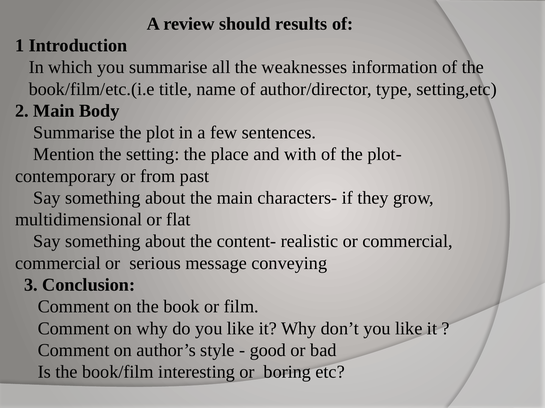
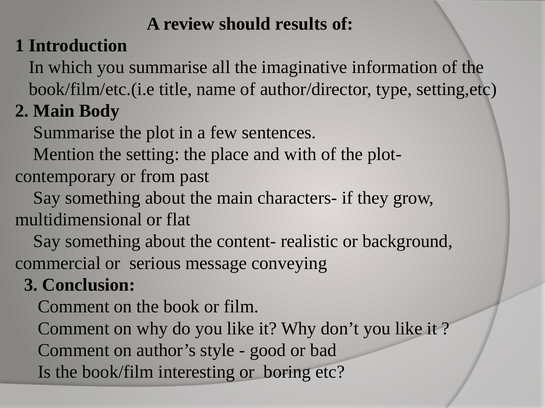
weaknesses: weaknesses -> imaginative (305, 67)
or commercial: commercial -> background (407, 242)
